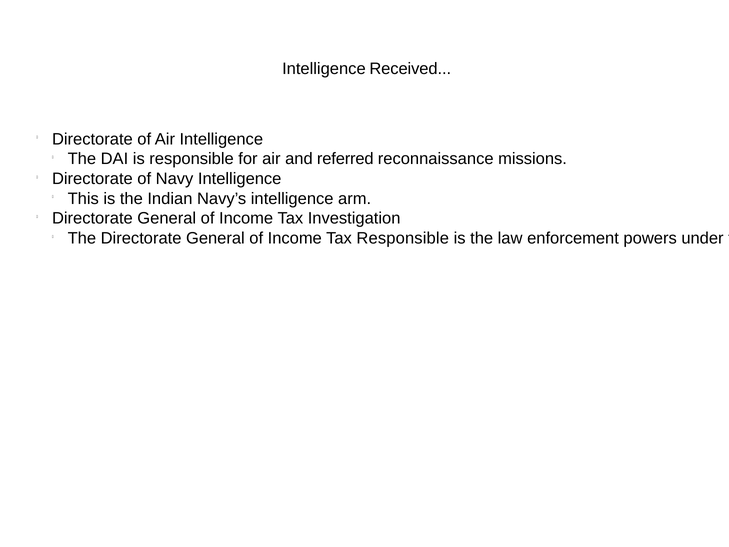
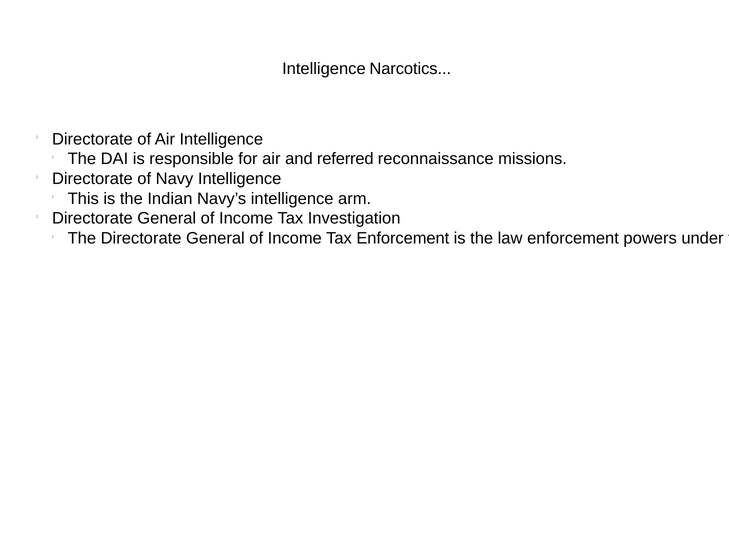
Received: Received -> Narcotics (410, 69)
Tax Responsible: Responsible -> Enforcement (403, 238)
